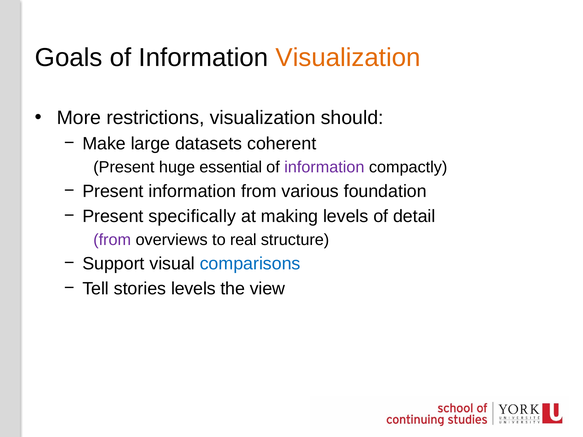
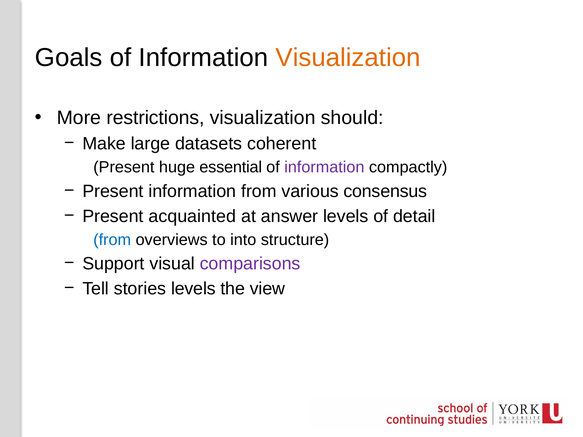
foundation: foundation -> consensus (385, 191)
specifically: specifically -> acquainted (192, 216)
making: making -> answer (290, 216)
from colour: purple -> blue (112, 240)
real: real -> into (243, 240)
comparisons colour: blue -> purple (250, 264)
